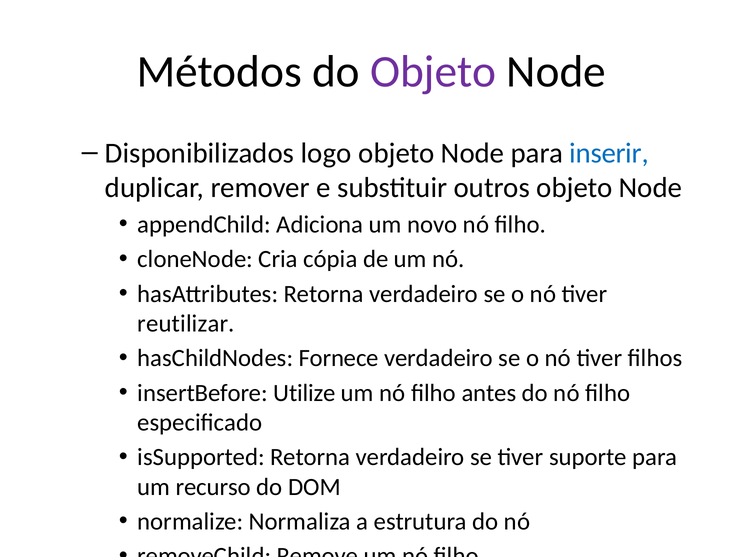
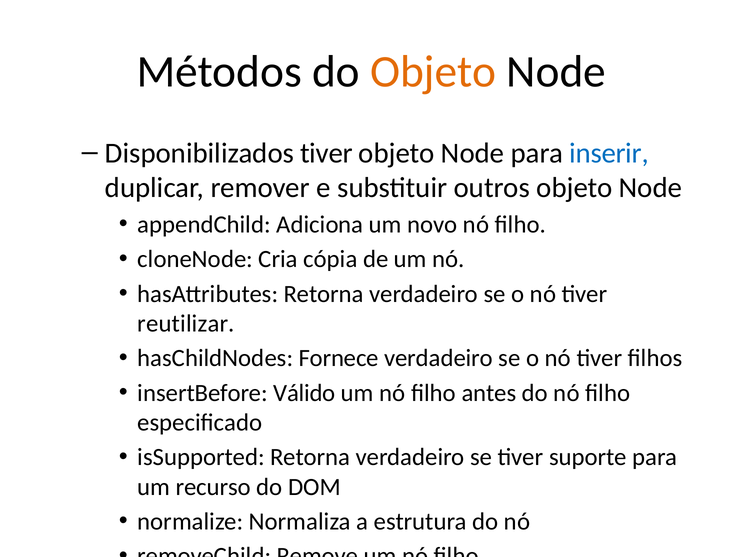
Objeto colour: purple -> orange (433, 72)
Disponibilizados logo: logo -> tiver (326, 153)
Utilize: Utilize -> Válido (304, 393)
